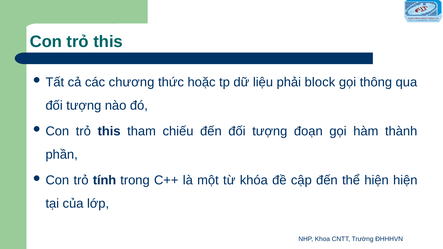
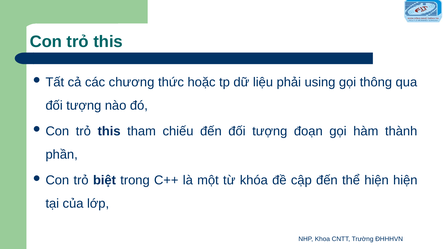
block: block -> using (320, 82)
tính: tính -> biệt (104, 180)
